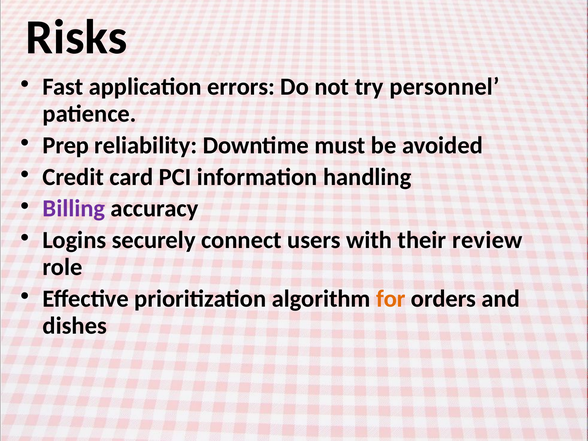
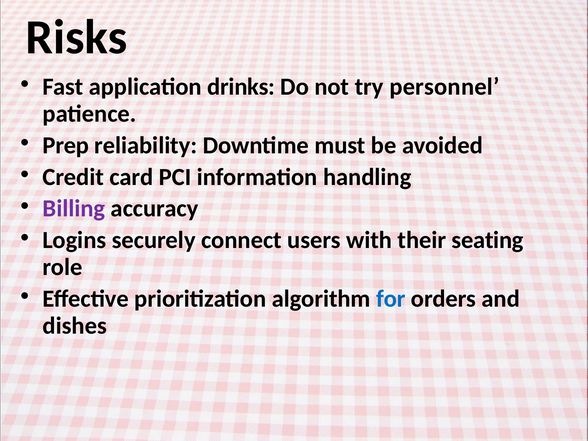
errors: errors -> drinks (241, 87)
review: review -> seating (488, 240)
for colour: orange -> blue (391, 299)
